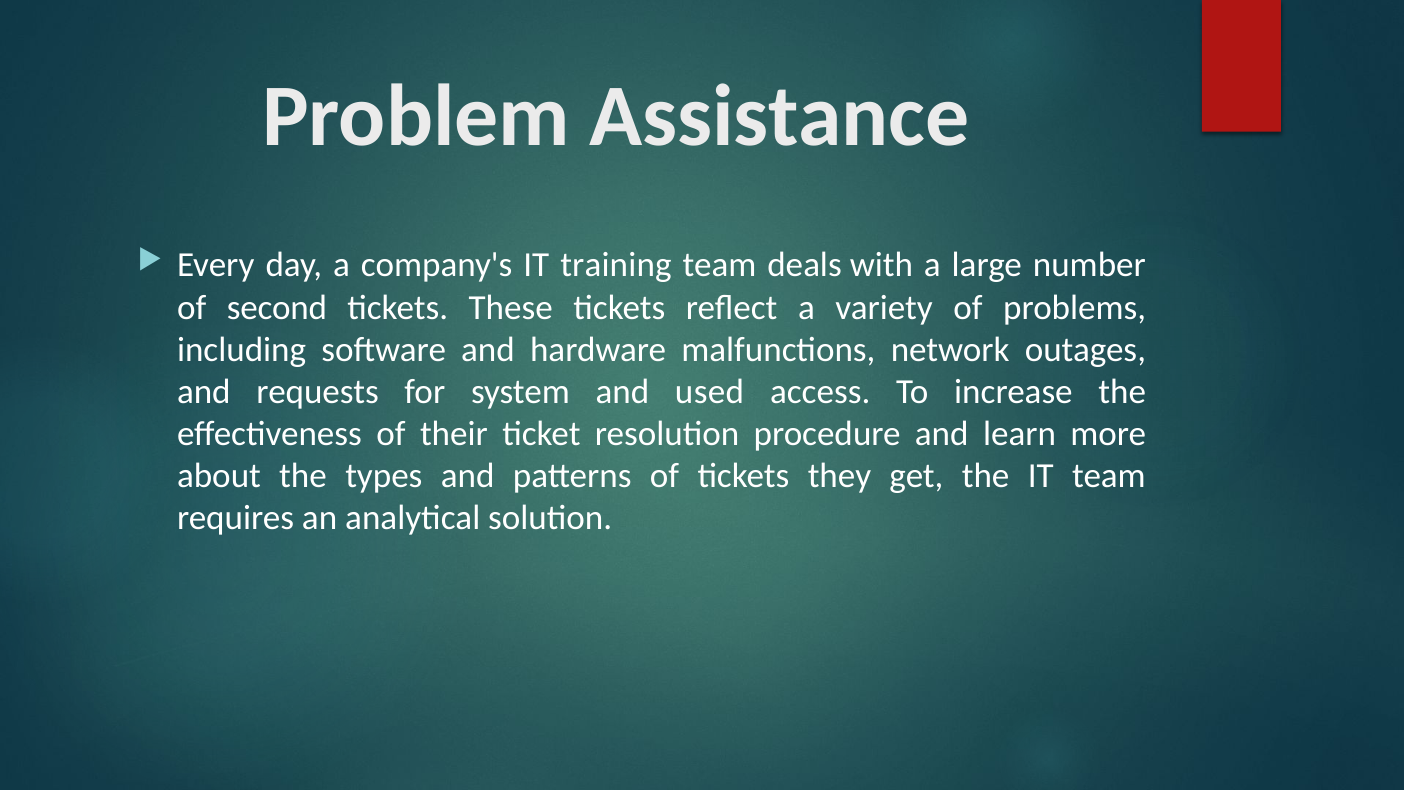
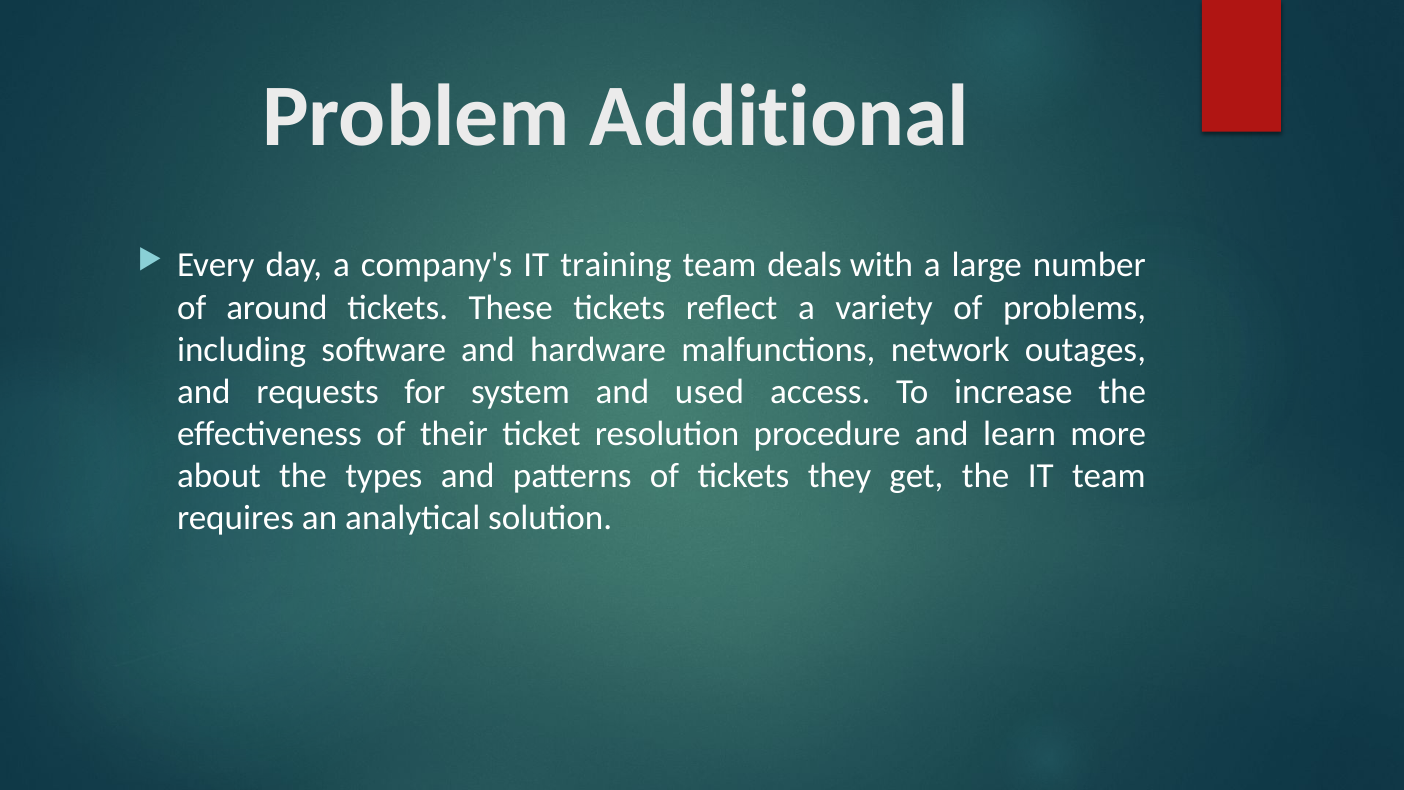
Assistance: Assistance -> Additional (780, 116)
second: second -> around (277, 307)
